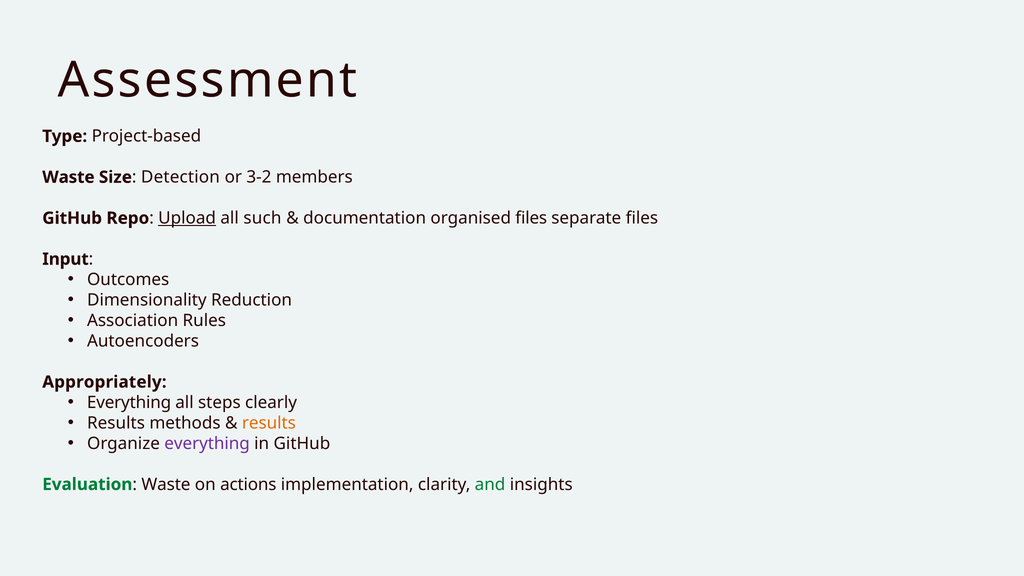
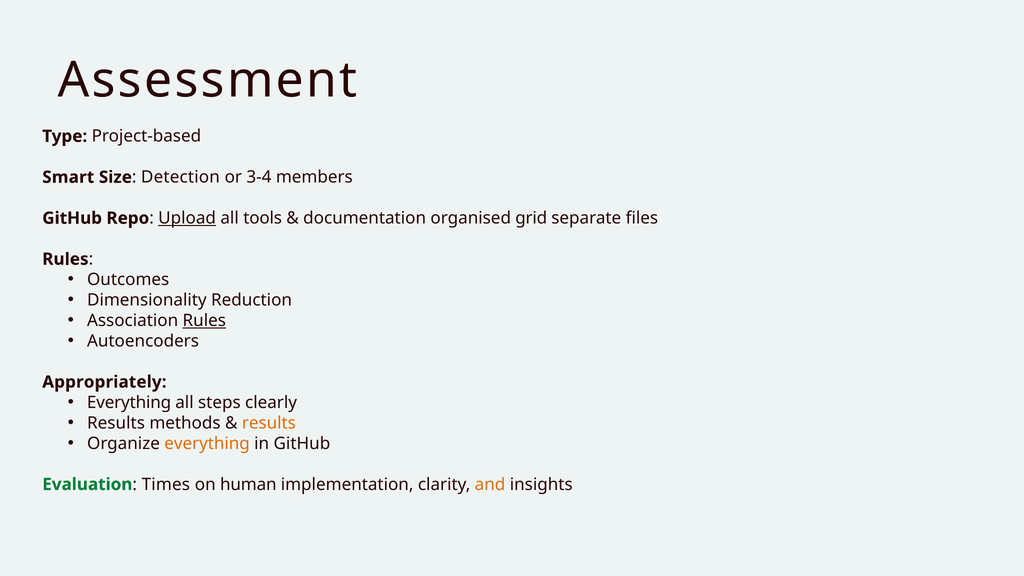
Waste: Waste -> Smart (68, 177)
3-2: 3-2 -> 3-4 (259, 177)
such: such -> tools (263, 218)
organised files: files -> grid (531, 218)
Input: Input -> Rules (65, 259)
Rules underline: none -> present (204, 321)
everything colour: purple -> orange (207, 443)
Waste: Waste -> Times (166, 484)
actions: actions -> human (248, 484)
and colour: green -> orange (490, 484)
